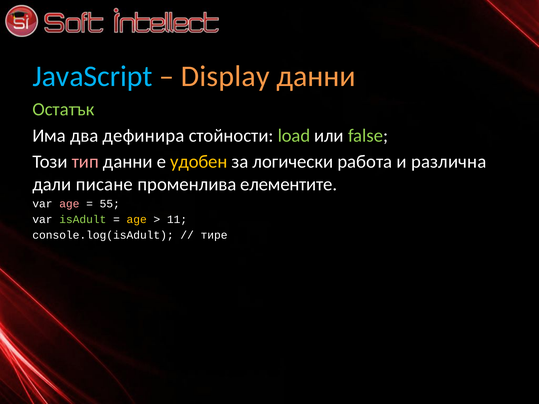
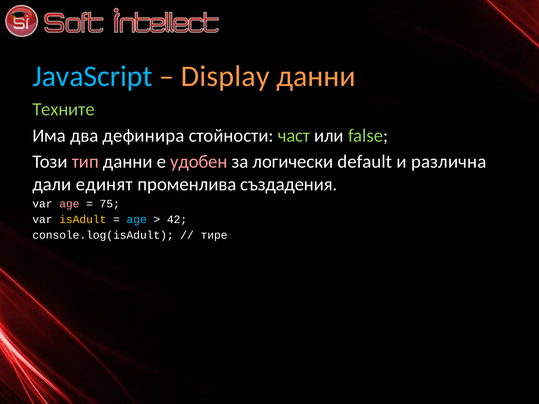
Остатък: Остатък -> Техните (63, 110)
load: load -> част (294, 136)
удобен colour: yellow -> pink (199, 162)
работа: работа -> default (365, 162)
писане: писане -> единят (104, 184)
елементите: елементите -> създадения (289, 184)
55: 55 -> 75 (110, 204)
isAdult colour: light green -> yellow (83, 220)
age colour: yellow -> light blue (137, 220)
11: 11 -> 42 (177, 220)
